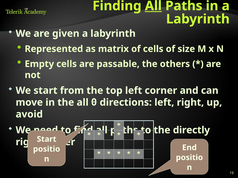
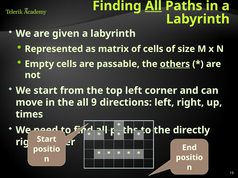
others underline: none -> present (175, 64)
0: 0 -> 9 (94, 103)
avoid: avoid -> times (29, 115)
